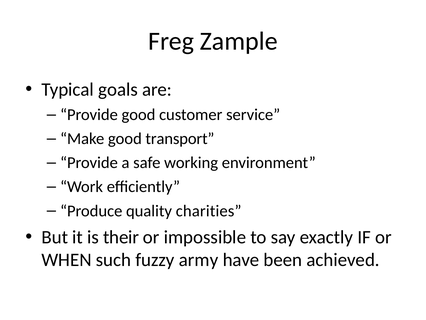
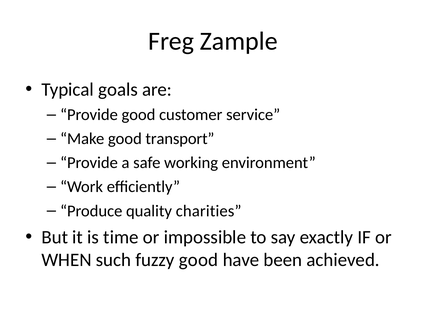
their: their -> time (121, 237)
fuzzy army: army -> good (199, 259)
